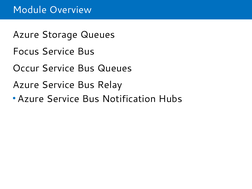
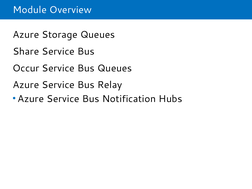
Focus: Focus -> Share (26, 51)
